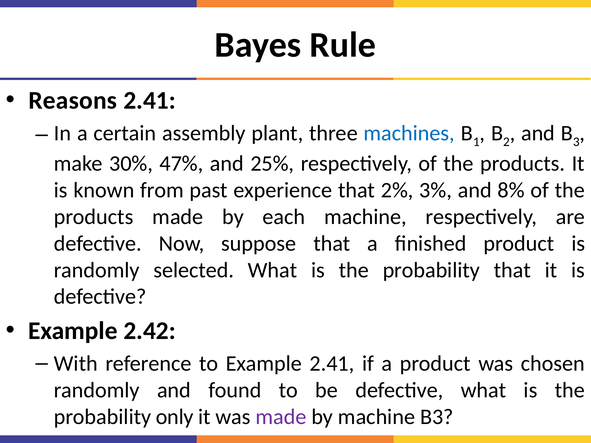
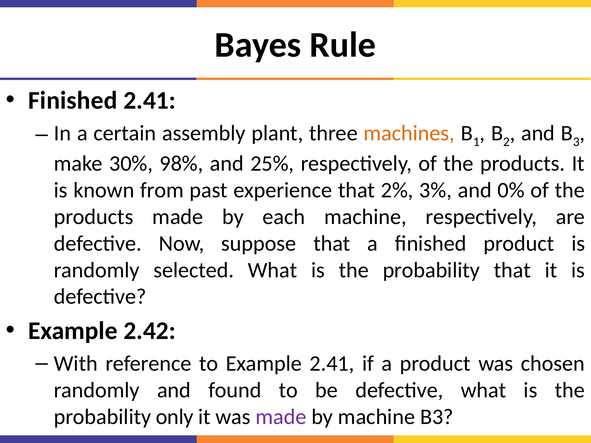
Reasons: Reasons -> Finished (73, 100)
machines colour: blue -> orange (409, 133)
47%: 47% -> 98% (181, 164)
8%: 8% -> 0% (511, 190)
